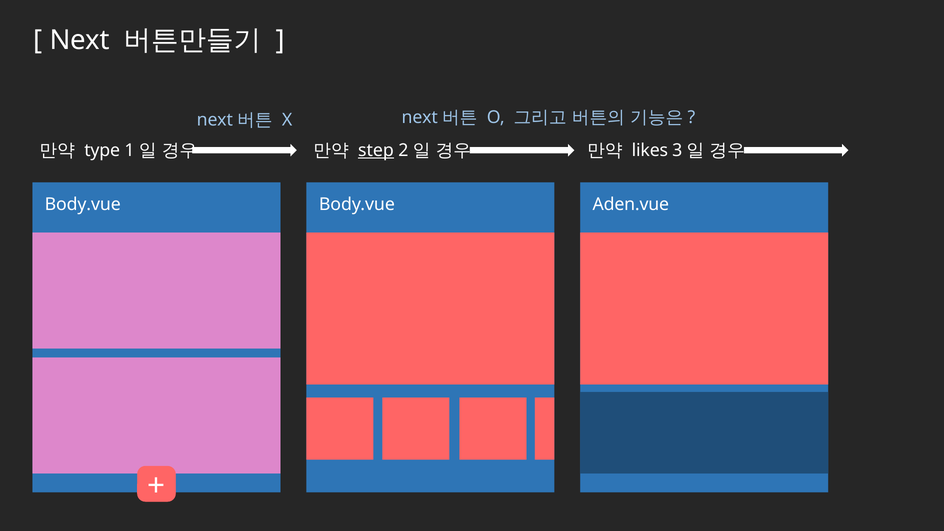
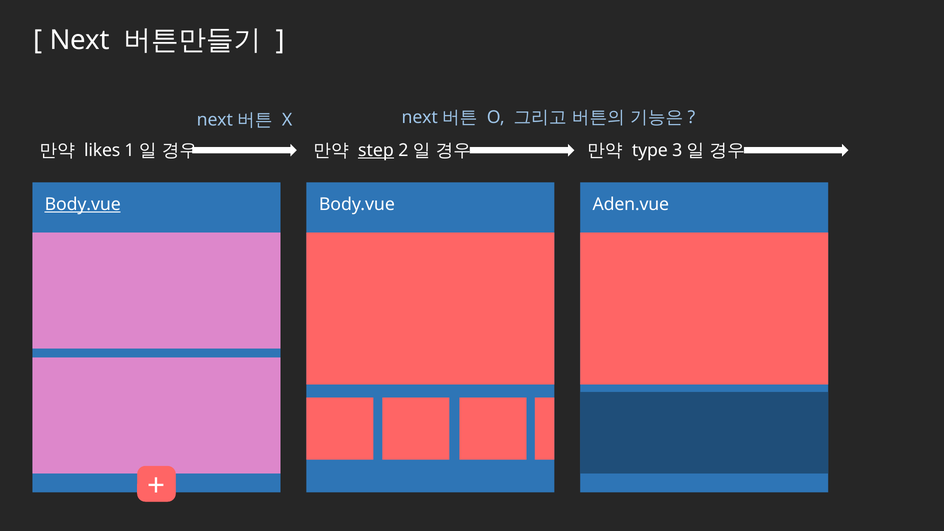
type: type -> likes (102, 150)
likes: likes -> type (650, 150)
Body.vue underline: none -> present (83, 204)
